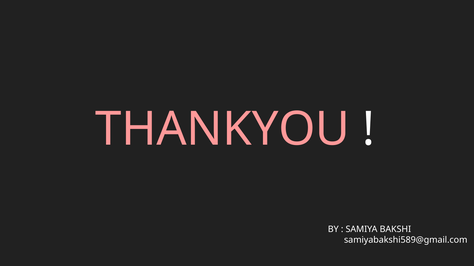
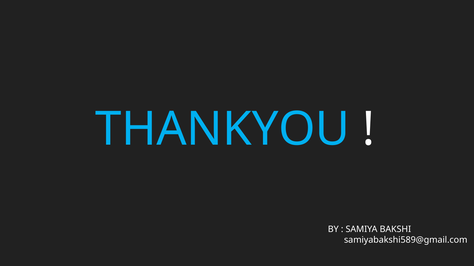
THANKYOU colour: pink -> light blue (223, 130)
